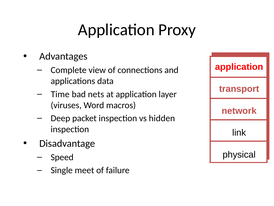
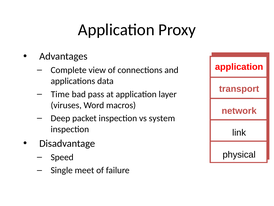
nets: nets -> pass (96, 94)
hidden: hidden -> system (162, 118)
